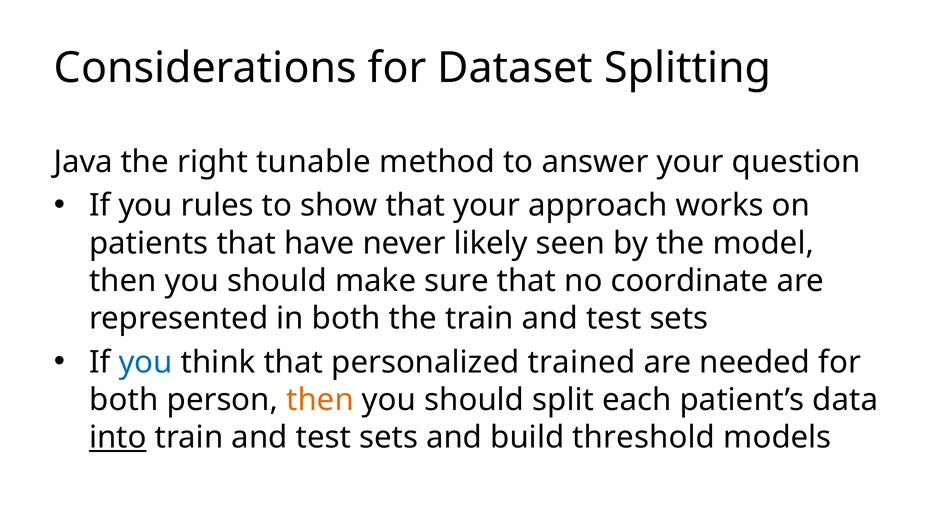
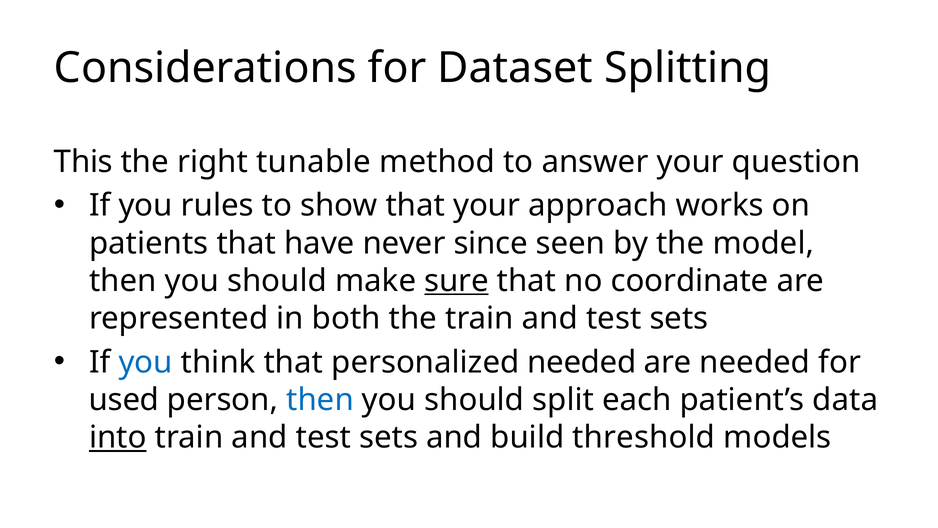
Java: Java -> This (83, 162)
likely: likely -> since (491, 243)
sure underline: none -> present (457, 281)
personalized trained: trained -> needed (582, 362)
both: both -> used (124, 400)
then colour: orange -> blue (320, 400)
